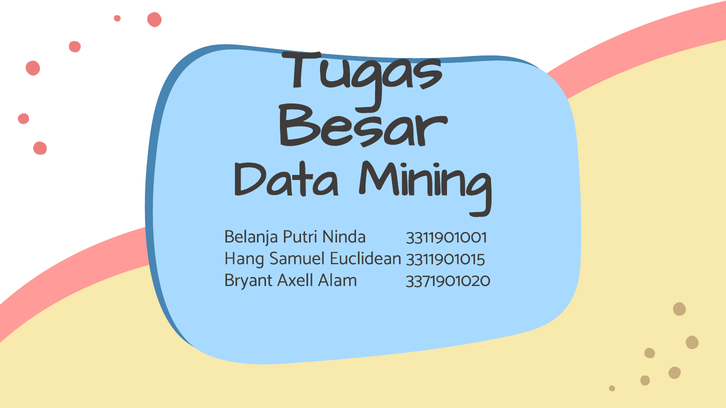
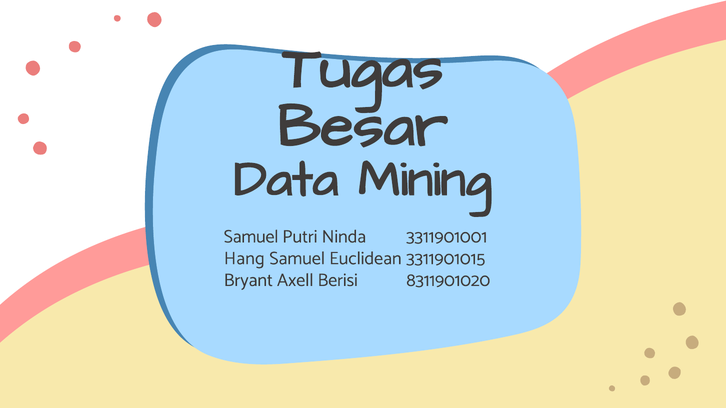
Belanja: Belanja -> Samuel (251, 237)
Alam: Alam -> Berisi (338, 280)
3371901020: 3371901020 -> 8311901020 (448, 280)
